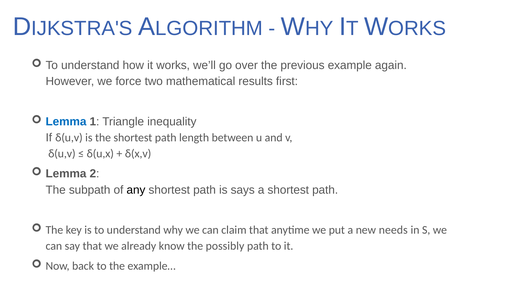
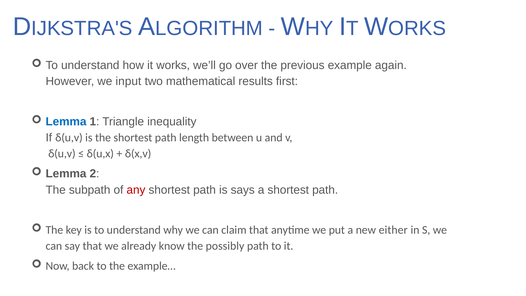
force: force -> input (128, 81)
any colour: black -> red (136, 190)
needs: needs -> either (393, 230)
